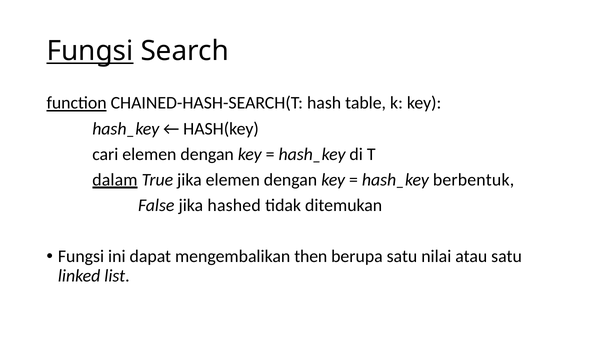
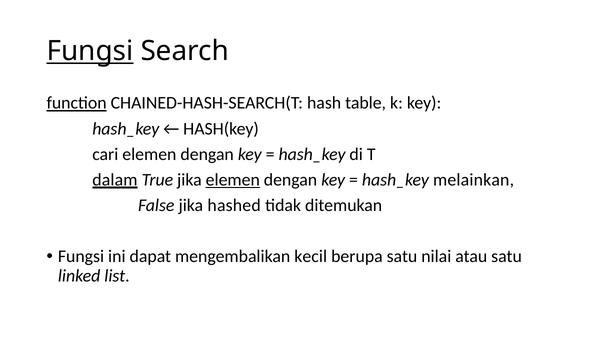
elemen underline: none -> present (233, 180)
berbentuk: berbentuk -> melainkan (474, 180)
then: then -> kecil (311, 257)
